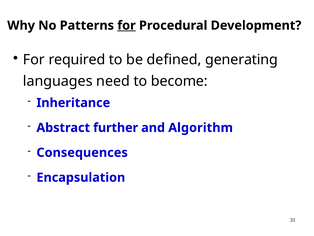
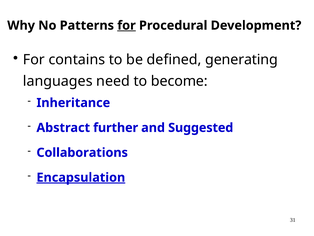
required: required -> contains (77, 60)
Algorithm: Algorithm -> Suggested (201, 127)
Consequences: Consequences -> Collaborations (82, 152)
Encapsulation underline: none -> present (81, 177)
